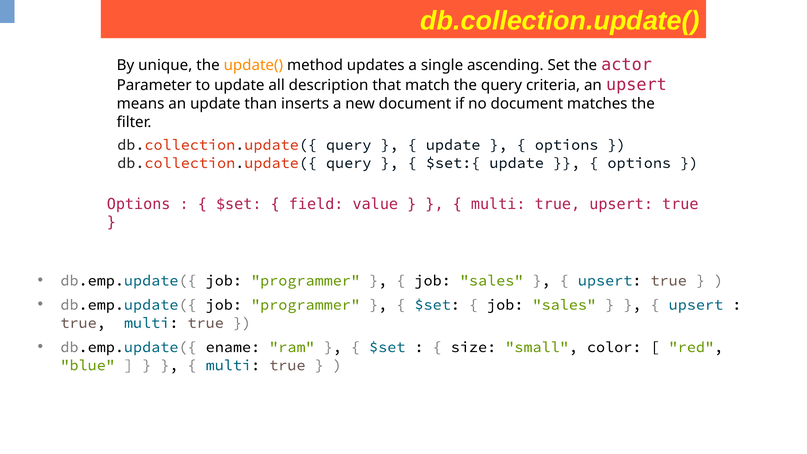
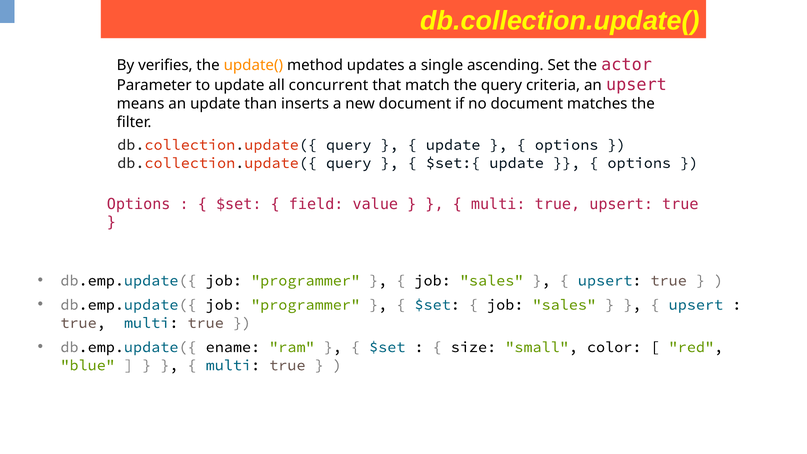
unique: unique -> verifies (165, 65)
description: description -> concurrent (329, 85)
